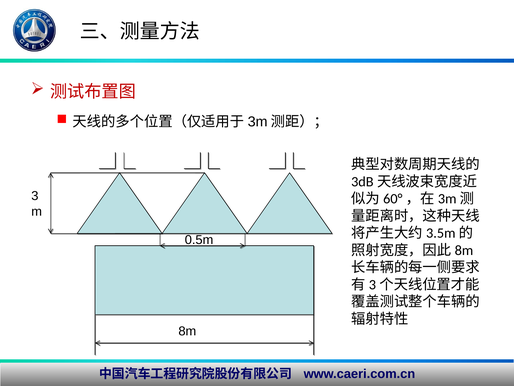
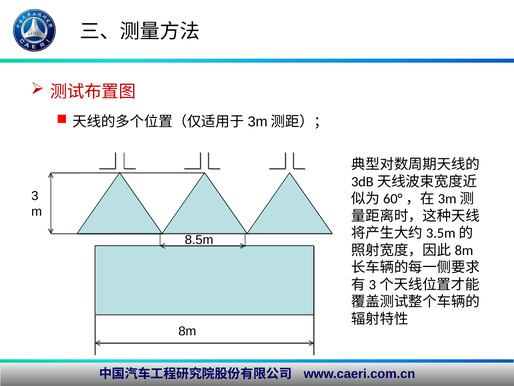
0.5m: 0.5m -> 8.5m (199, 240)
